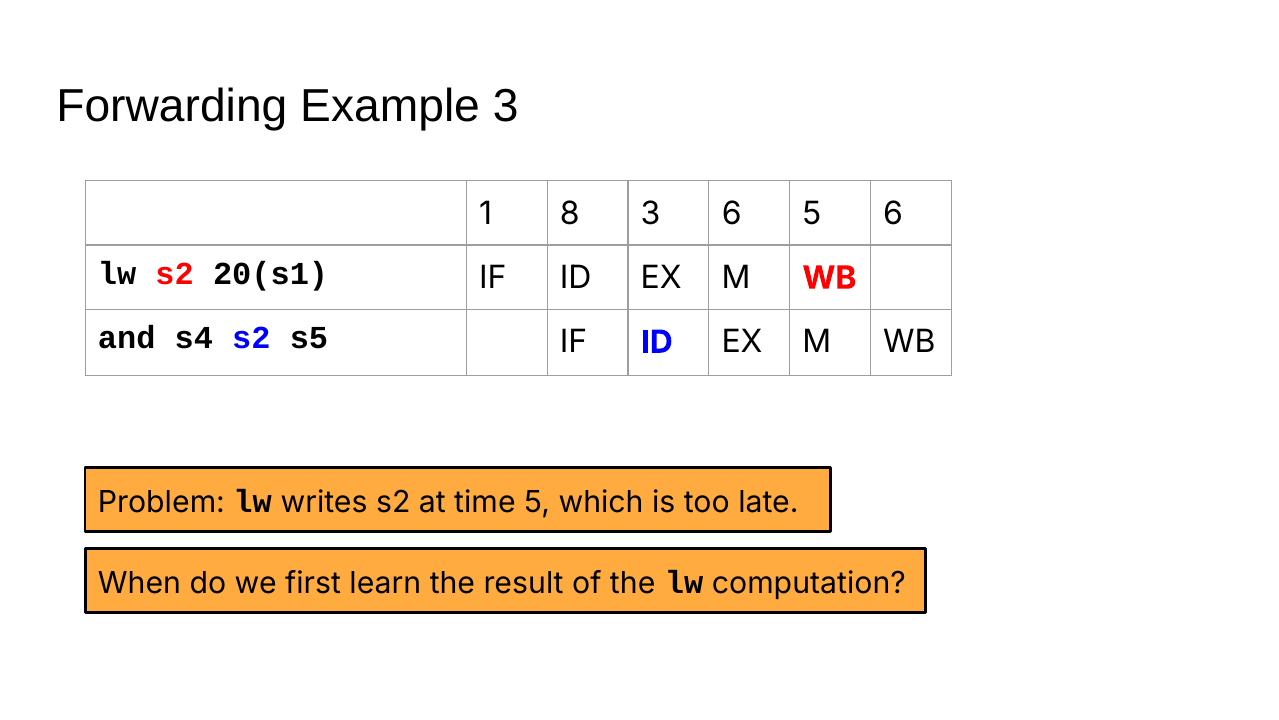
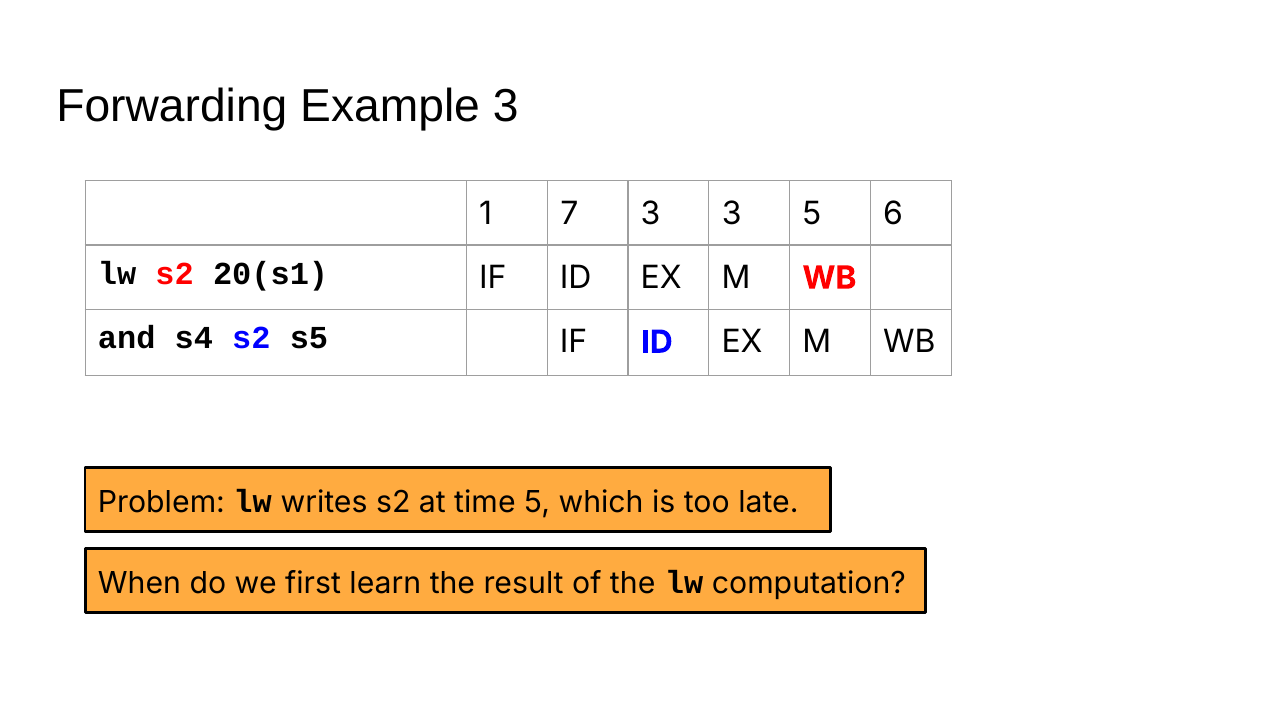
8: 8 -> 7 (569, 214)
3 6: 6 -> 3 (732, 214)
